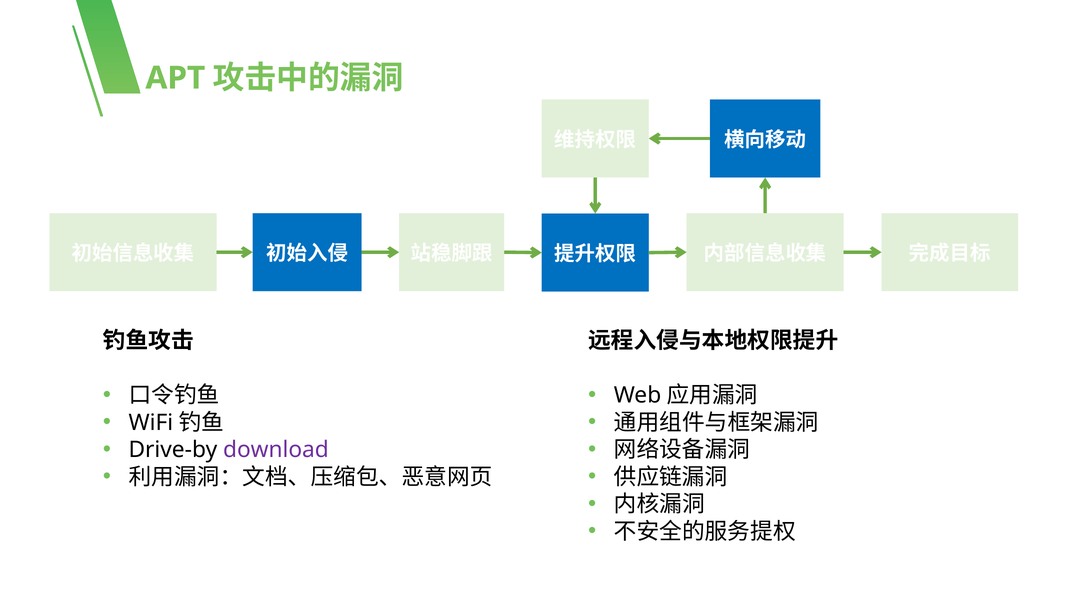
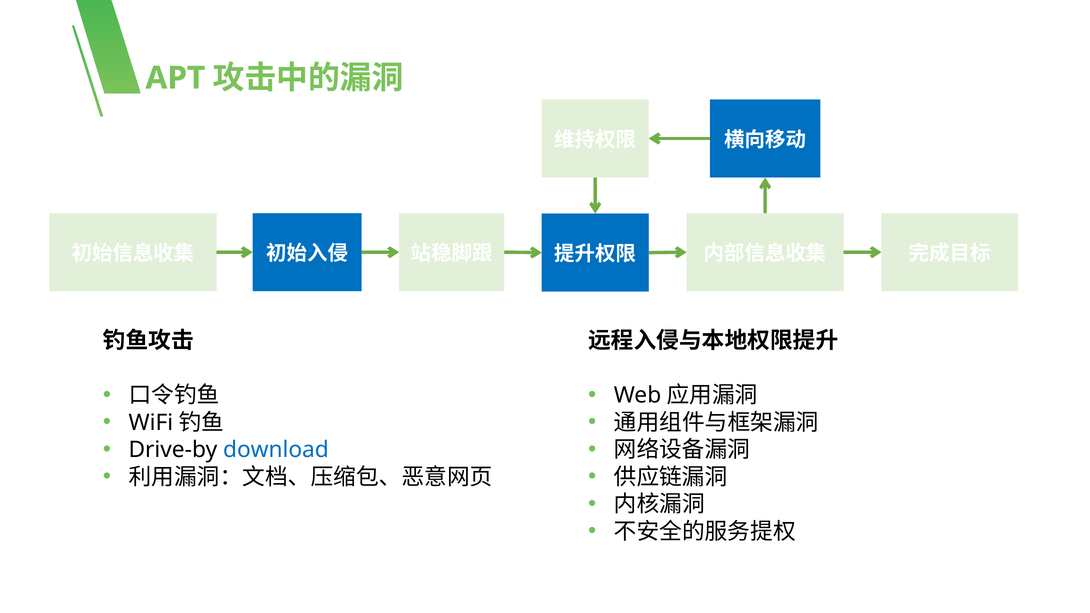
download colour: purple -> blue (276, 450)
